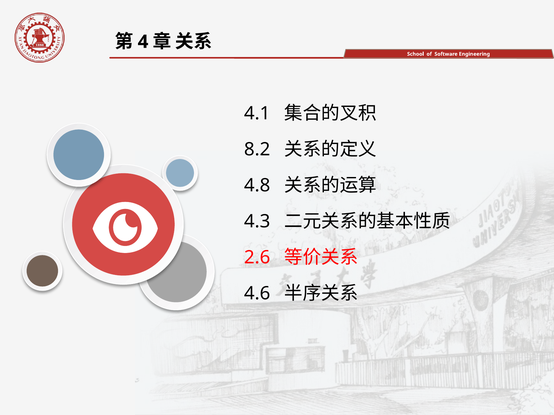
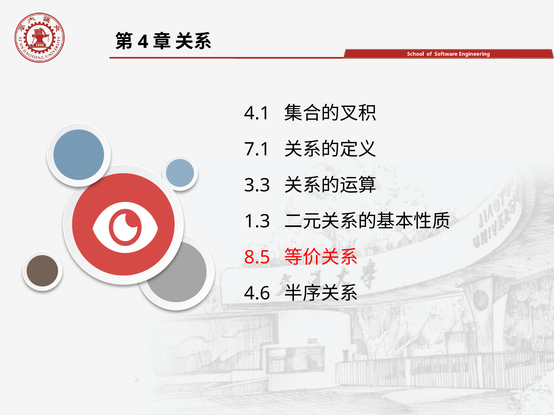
8.2: 8.2 -> 7.1 (257, 150)
4.8: 4.8 -> 3.3 (257, 186)
4.3: 4.3 -> 1.3 (257, 222)
2.6: 2.6 -> 8.5 (257, 258)
